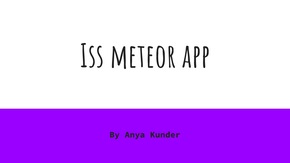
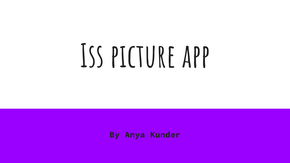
meteor: meteor -> picture (143, 57)
